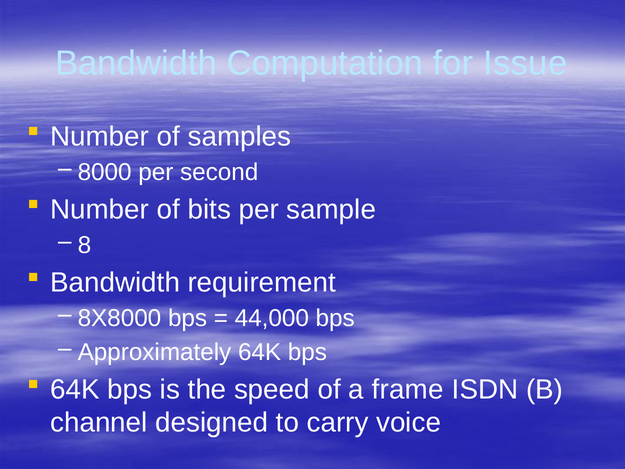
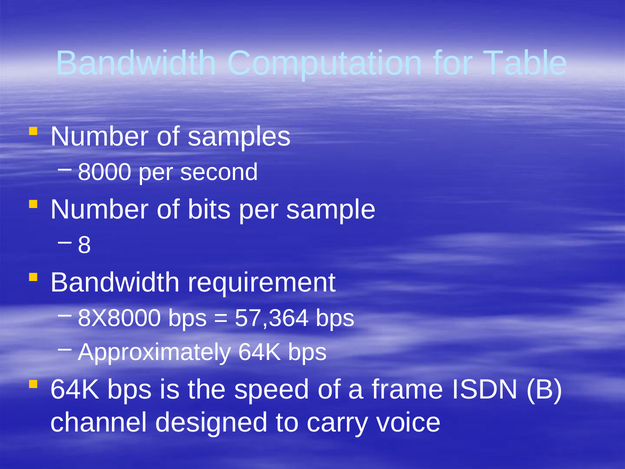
Issue: Issue -> Table (526, 63)
44,000: 44,000 -> 57,364 (272, 318)
